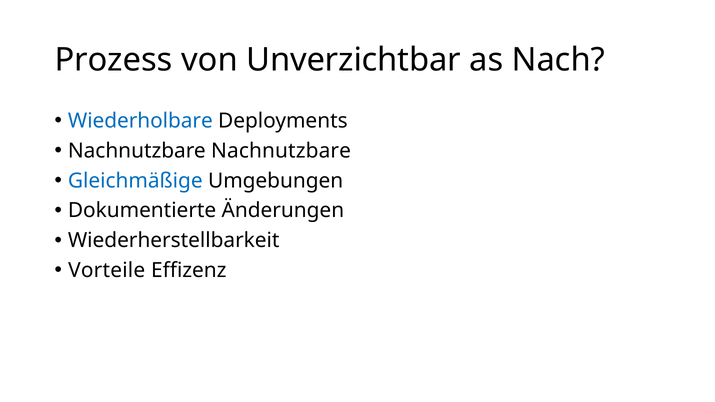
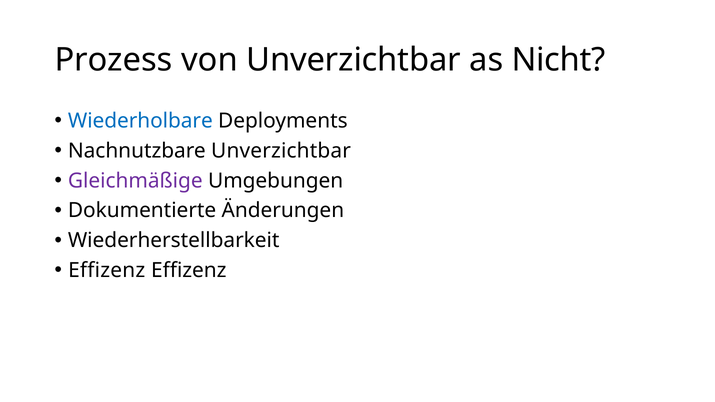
Nach: Nach -> Nicht (559, 60)
Nachnutzbare Nachnutzbare: Nachnutzbare -> Unverzichtbar (281, 151)
Gleichmäßige colour: blue -> purple (135, 181)
Vorteile: Vorteile -> Effizenz (107, 271)
